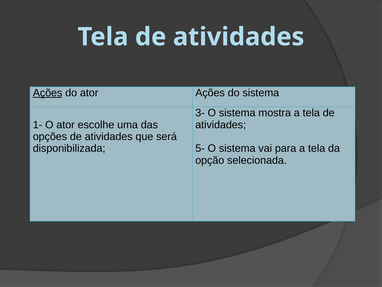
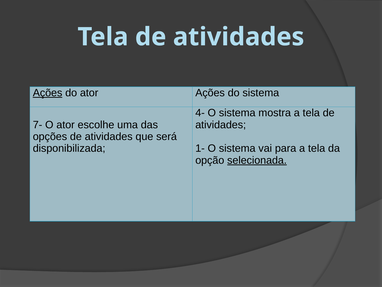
3-: 3- -> 4- (200, 113)
1-: 1- -> 7- (38, 125)
5-: 5- -> 1- (200, 148)
selecionada underline: none -> present (257, 160)
